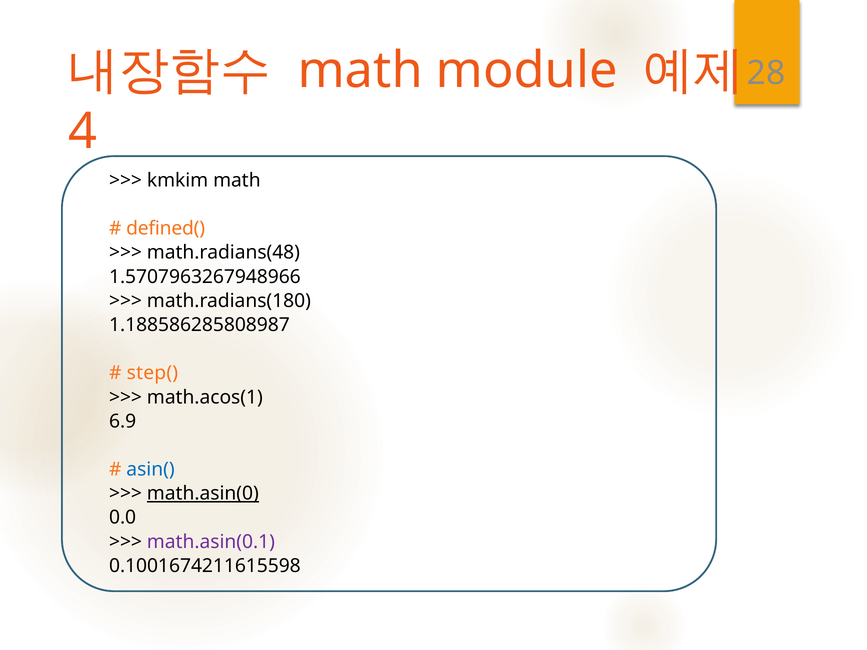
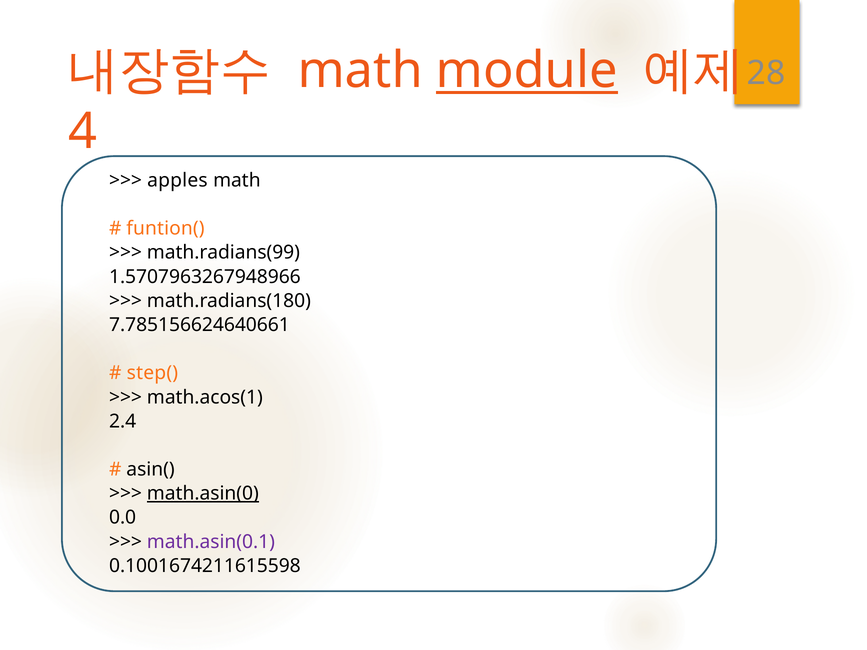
module underline: none -> present (527, 71)
kmkim: kmkim -> apples (177, 180)
defined(: defined( -> funtion( (165, 229)
math.radians(48: math.radians(48 -> math.radians(99 (223, 253)
1.188586285808987: 1.188586285808987 -> 7.785156624640661 (199, 325)
6.9: 6.9 -> 2.4 (123, 421)
asin( colour: blue -> black (151, 470)
